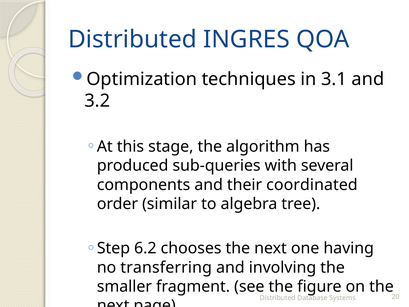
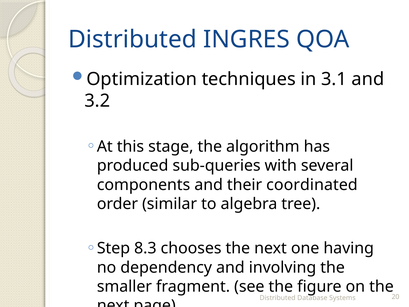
6.2: 6.2 -> 8.3 (145, 248)
transferring: transferring -> dependency (166, 267)
